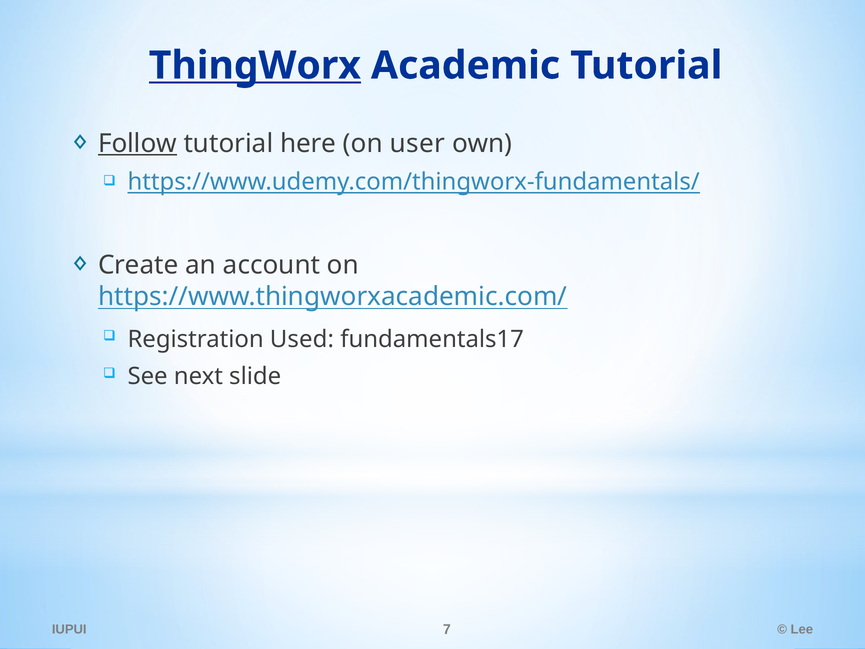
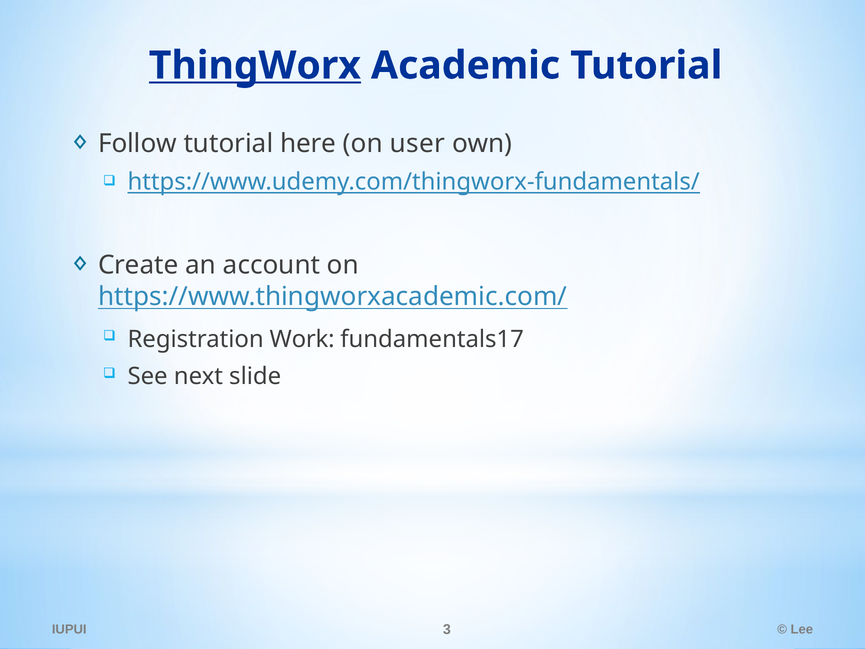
Follow underline: present -> none (137, 144)
Used: Used -> Work (302, 339)
7: 7 -> 3 (447, 629)
